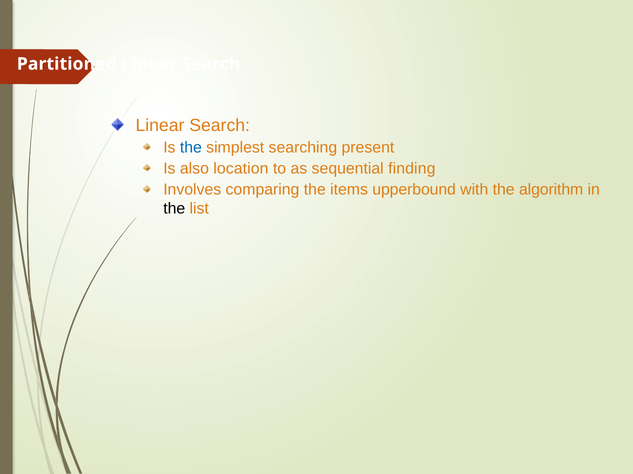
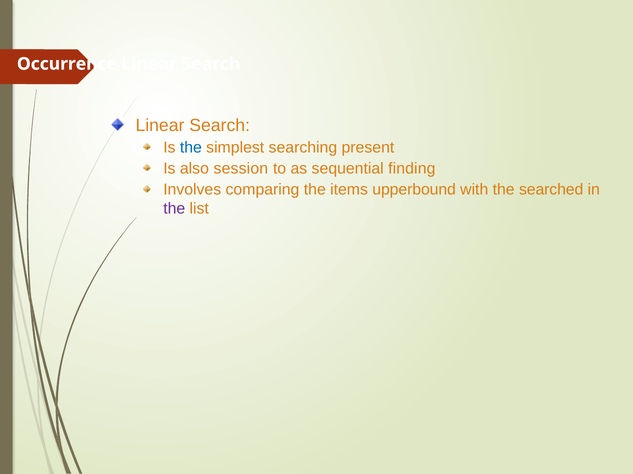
Partitioned: Partitioned -> Occurrence (67, 64)
location: location -> session (241, 169)
algorithm: algorithm -> searched (551, 190)
the colour: black -> purple (174, 209)
